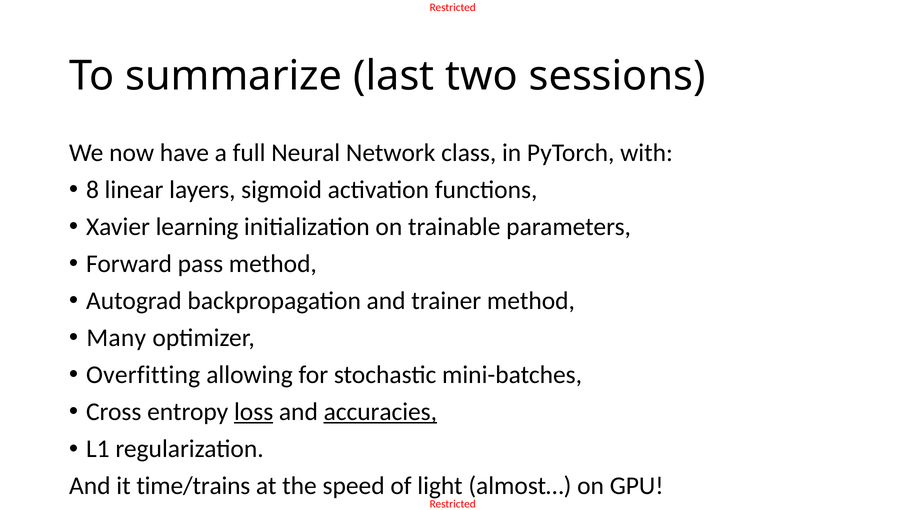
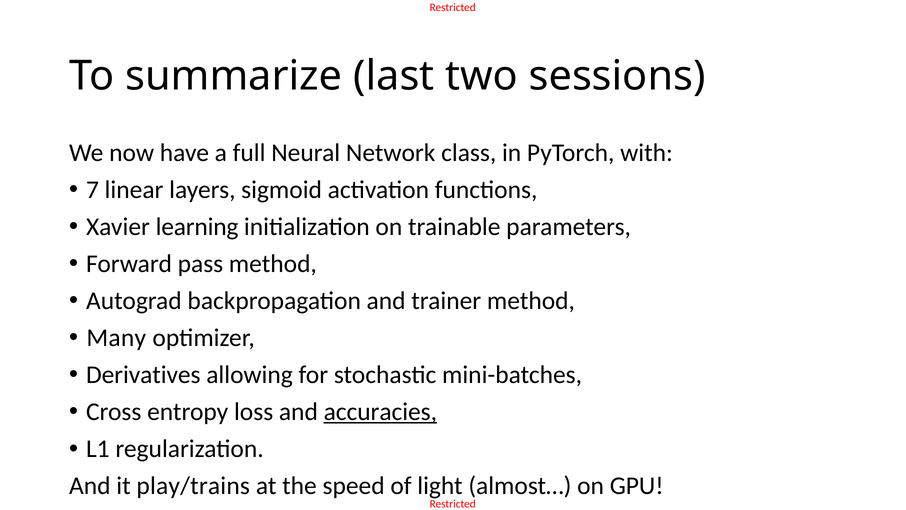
8: 8 -> 7 (93, 190)
Overfitting: Overfitting -> Derivatives (143, 375)
loss underline: present -> none (254, 412)
time/trains: time/trains -> play/trains (193, 486)
